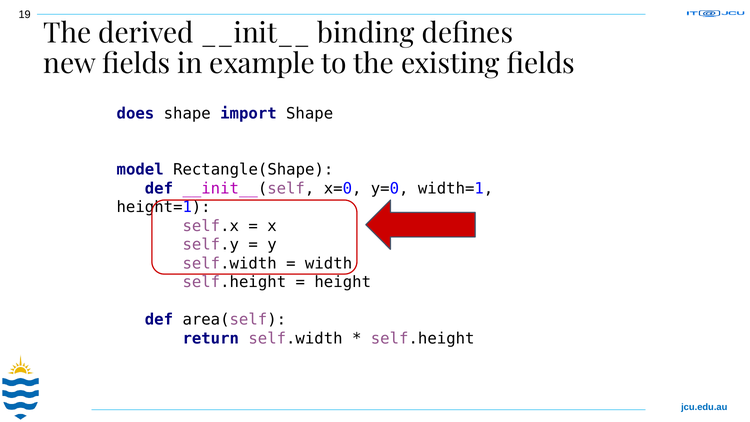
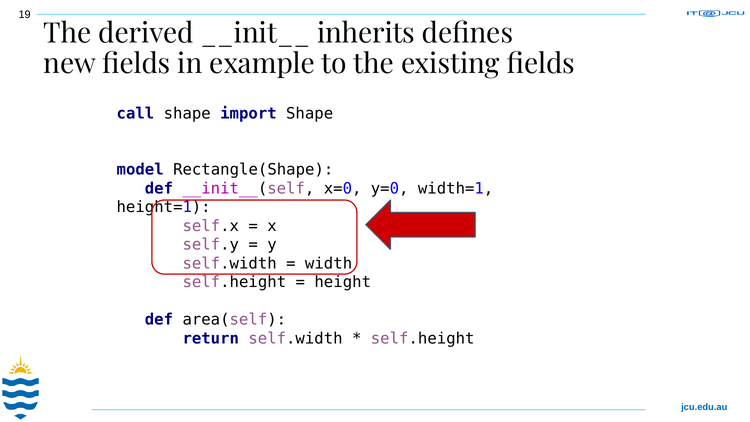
binding: binding -> inherits (366, 34)
does: does -> call (135, 113)
